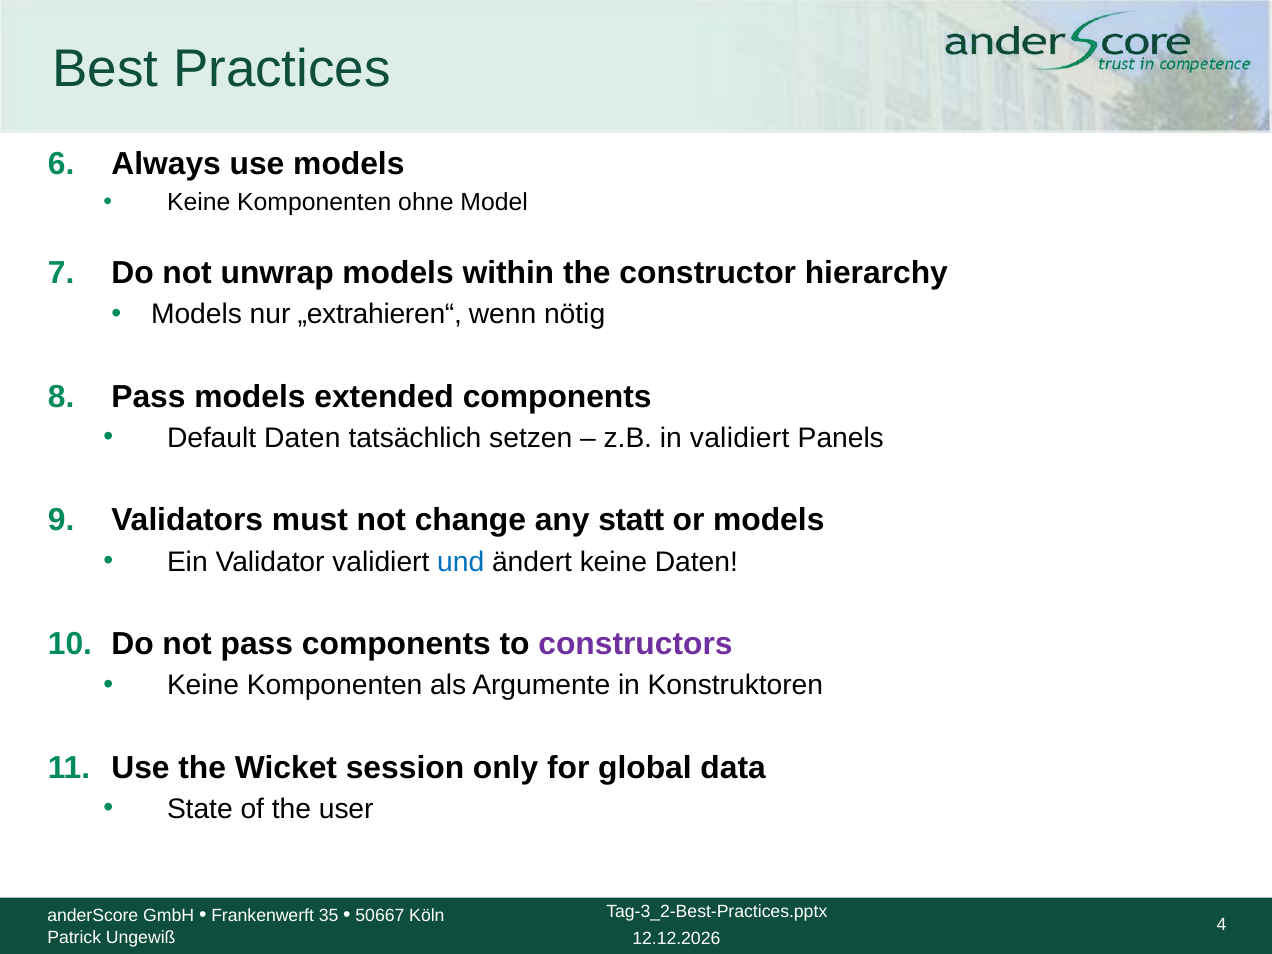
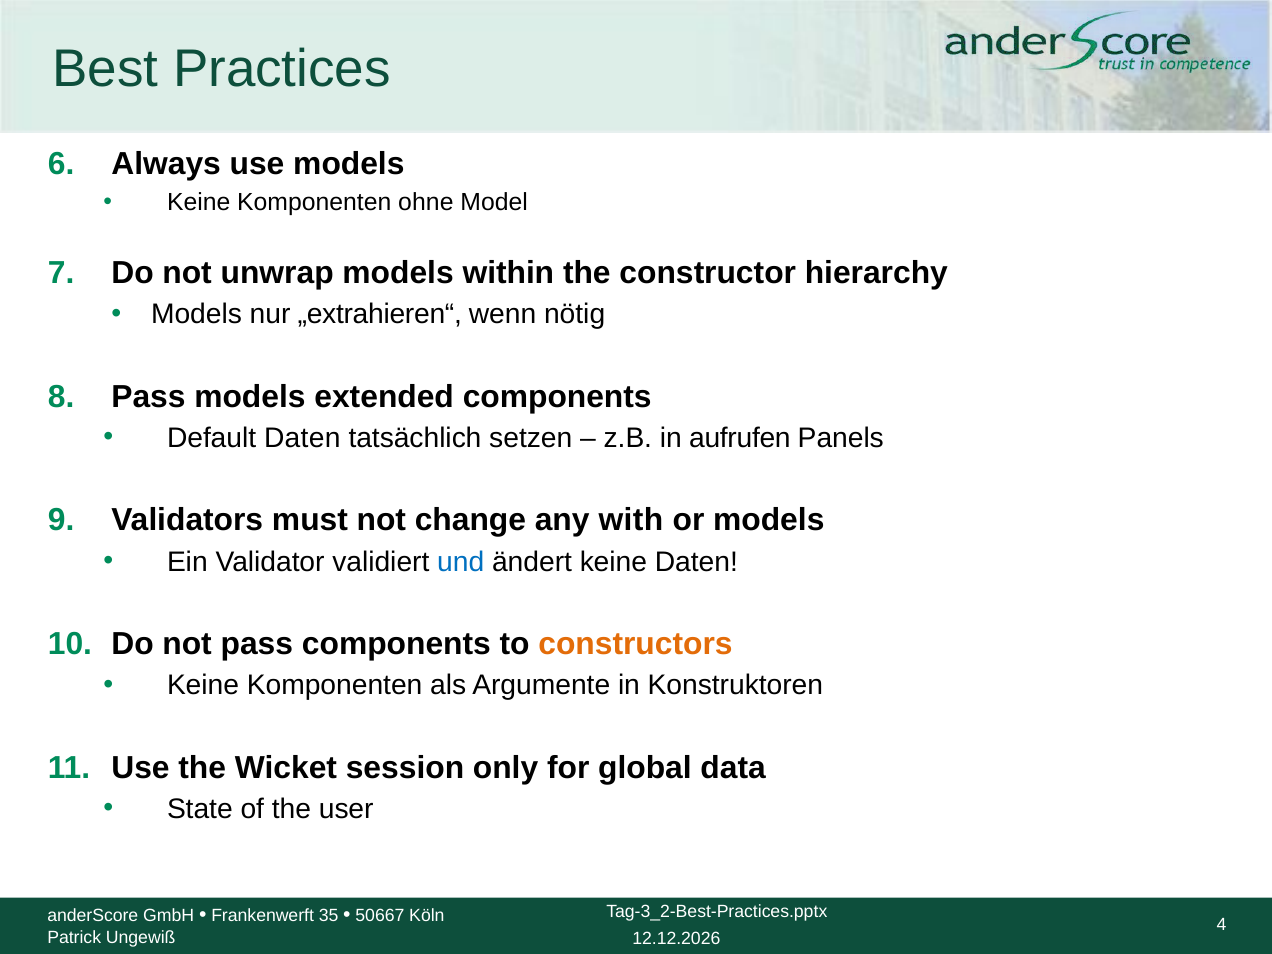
in validiert: validiert -> aufrufen (740, 438)
statt: statt -> with (631, 520)
constructors colour: purple -> orange (635, 644)
